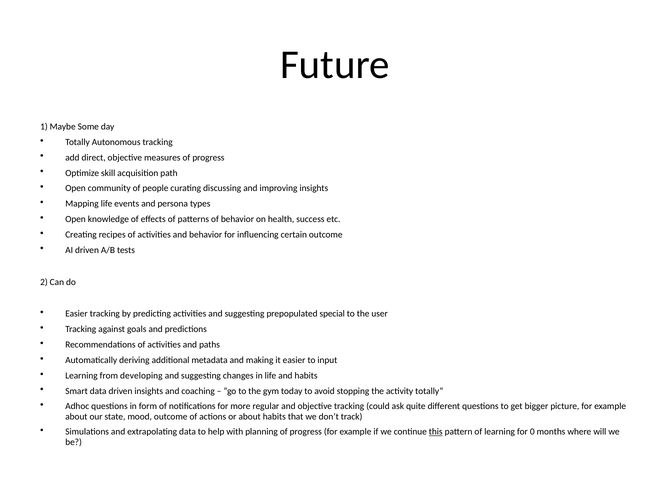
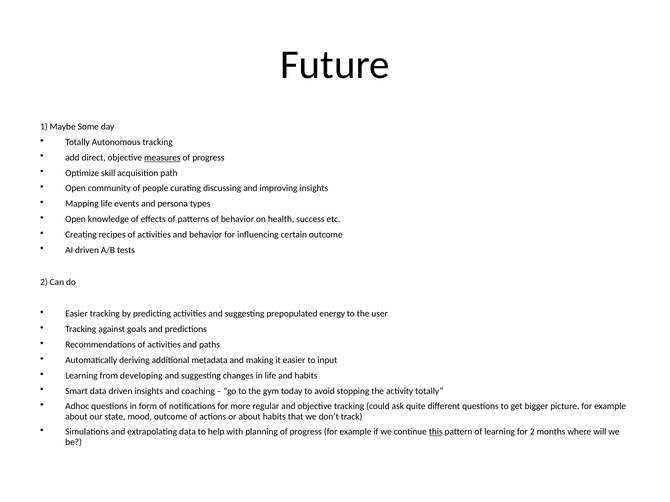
measures underline: none -> present (162, 158)
special: special -> energy (332, 314)
for 0: 0 -> 2 (532, 432)
